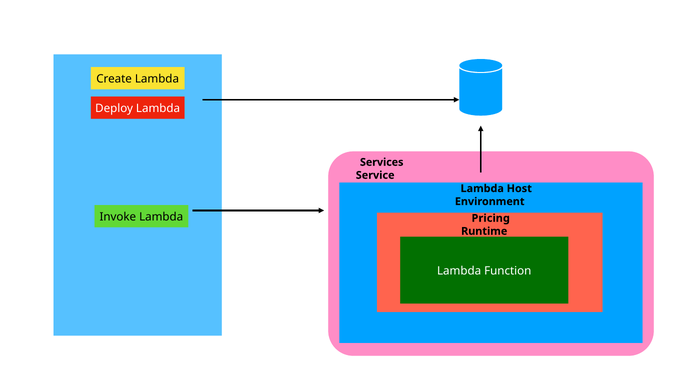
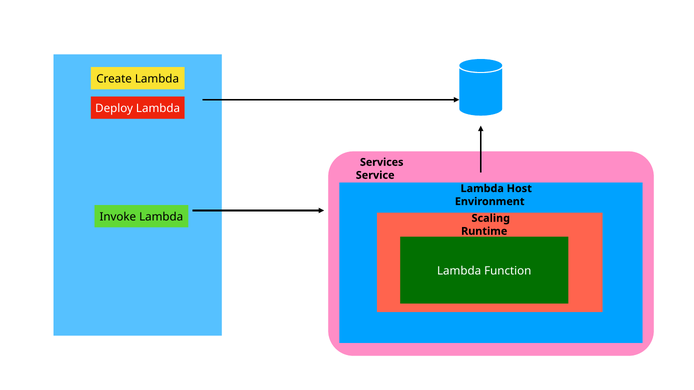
Pricing: Pricing -> Scaling (491, 218)
